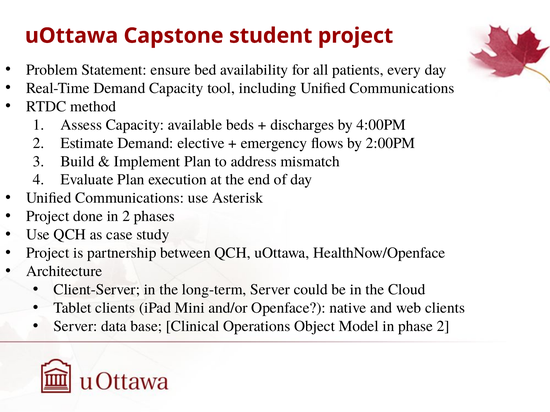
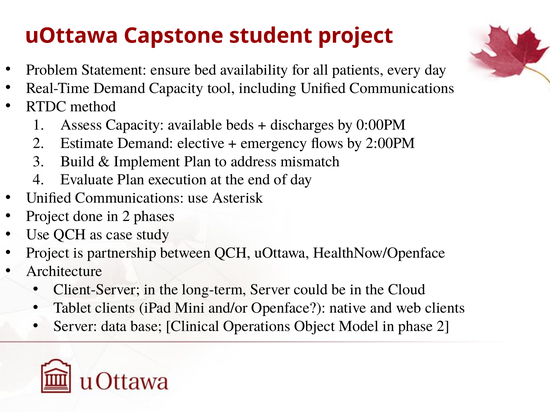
4:00PM: 4:00PM -> 0:00PM (381, 125)
